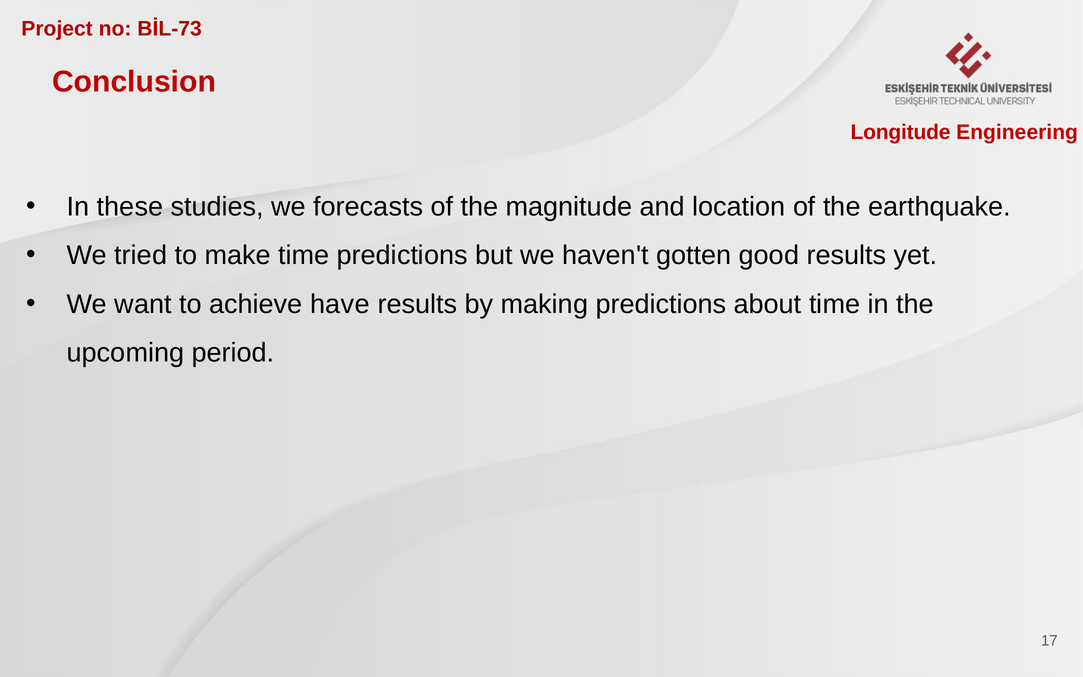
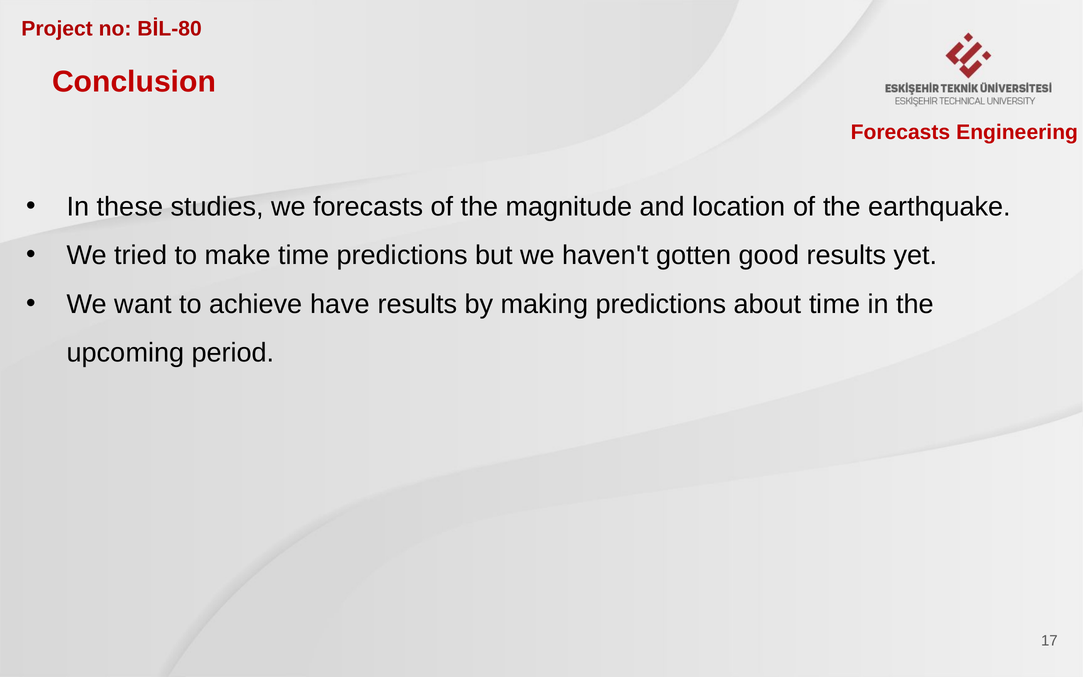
BİL-73: BİL-73 -> BİL-80 (170, 29)
Longitude: Longitude -> Forecasts (900, 132)
